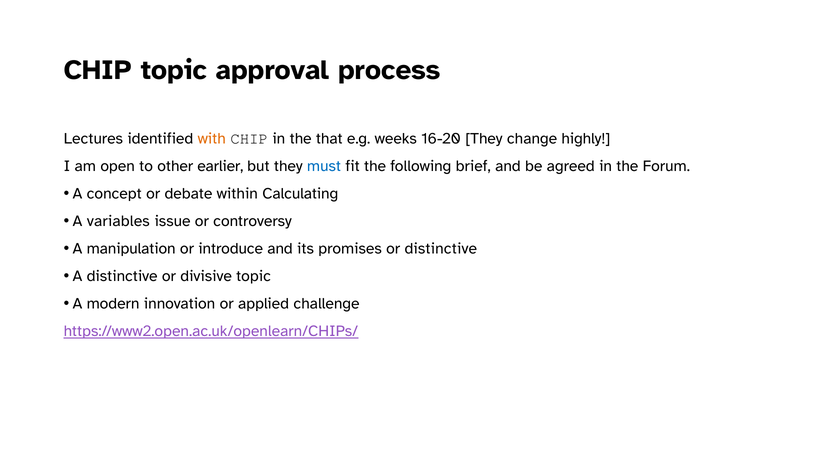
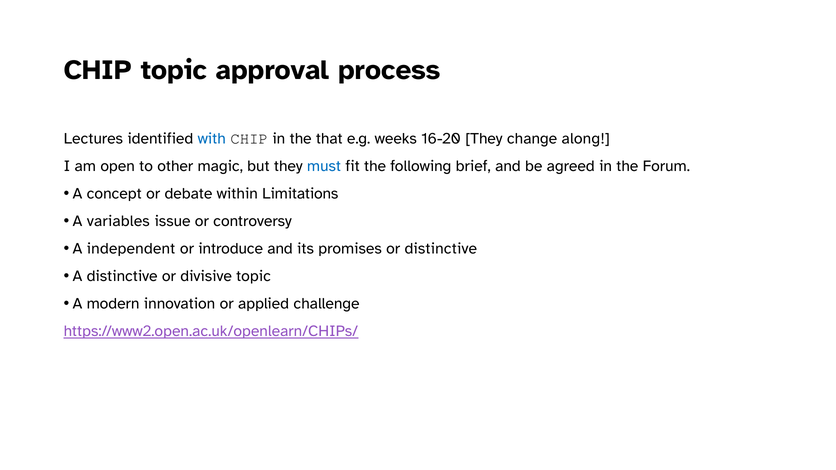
with colour: orange -> blue (212, 139)
highly: highly -> along (586, 139)
earlier: earlier -> magic (220, 166)
Calculating: Calculating -> Limitations (300, 194)
manipulation: manipulation -> independent (131, 249)
